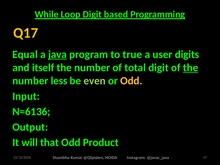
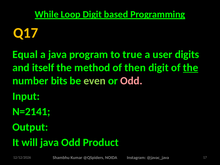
java underline: present -> none (58, 54)
number: number -> method (92, 68)
total: total -> then (135, 68)
less: less -> bits (59, 81)
Odd colour: yellow -> pink (131, 81)
N=6136: N=6136 -> N=2141 (31, 112)
will that: that -> java (50, 142)
